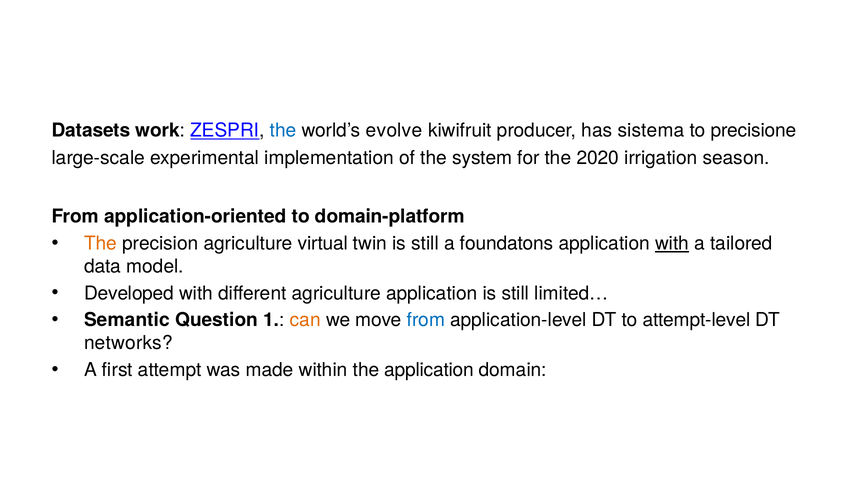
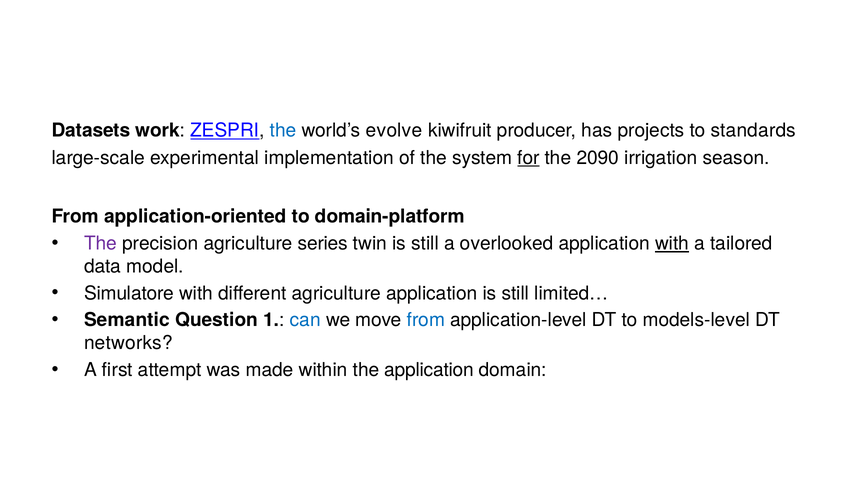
sistema: sistema -> projects (651, 130)
precisione: precisione -> standards (753, 130)
for underline: none -> present (528, 158)
2020: 2020 -> 2090 (598, 158)
The colour: orange -> purple (101, 243)
virtual: virtual -> series (323, 243)
foundatons: foundatons -> overlooked (507, 243)
Developed: Developed -> Simulatore (129, 293)
can colour: orange -> blue (305, 320)
attempt-level: attempt-level -> models-level (696, 320)
